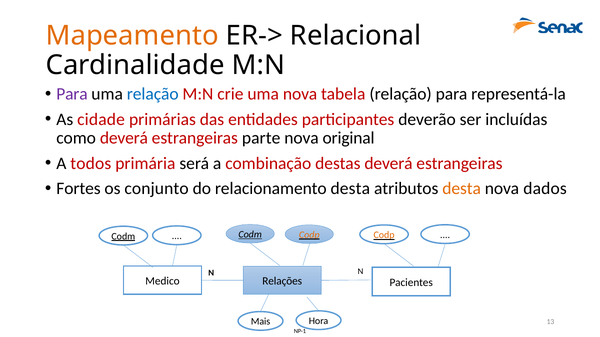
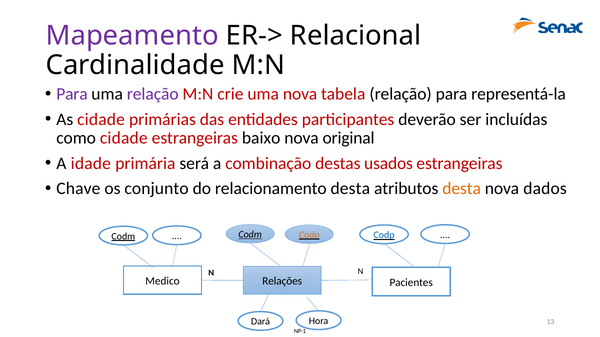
Mapeamento colour: orange -> purple (132, 36)
relação colour: blue -> purple (153, 94)
como deverá: deverá -> cidade (124, 138)
parte: parte -> baixo (261, 138)
todos: todos -> idade (91, 164)
destas deverá: deverá -> usados (389, 164)
Fortes: Fortes -> Chave (78, 189)
Codp colour: orange -> blue (384, 235)
Mais: Mais -> Dará (261, 322)
